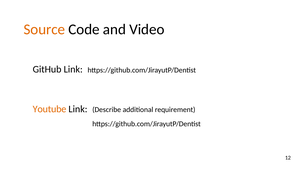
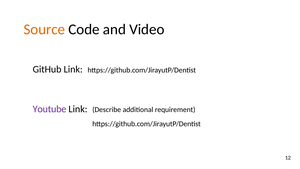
Youtube colour: orange -> purple (50, 109)
